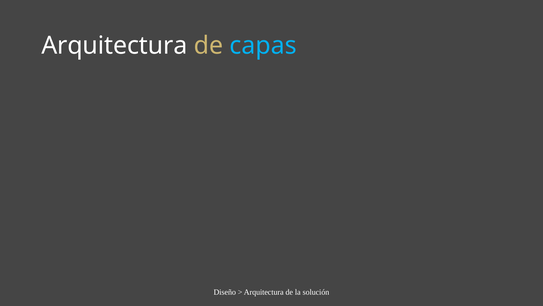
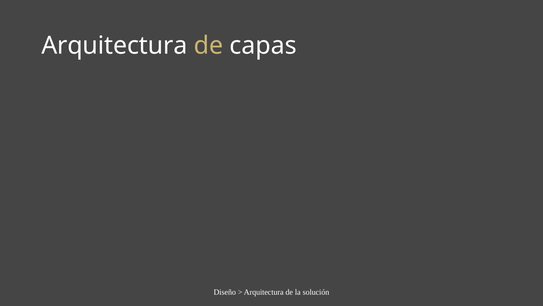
capas colour: light blue -> white (263, 46)
